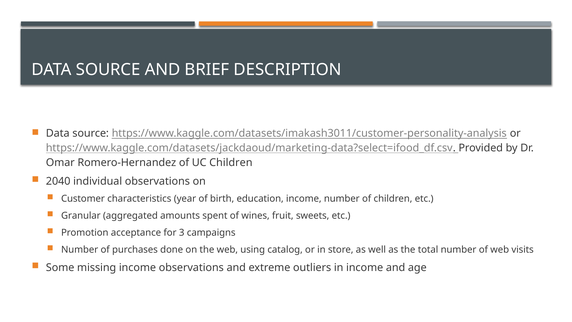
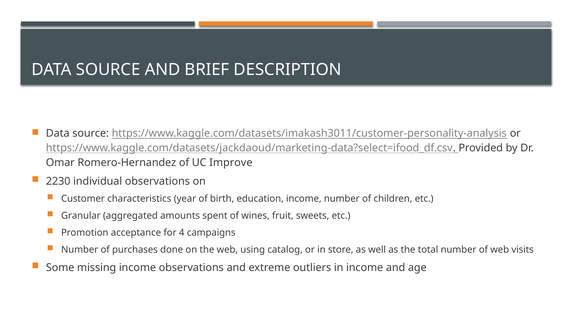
UC Children: Children -> Improve (231, 163)
2040: 2040 -> 2230 (58, 181)
3: 3 -> 4 (182, 233)
